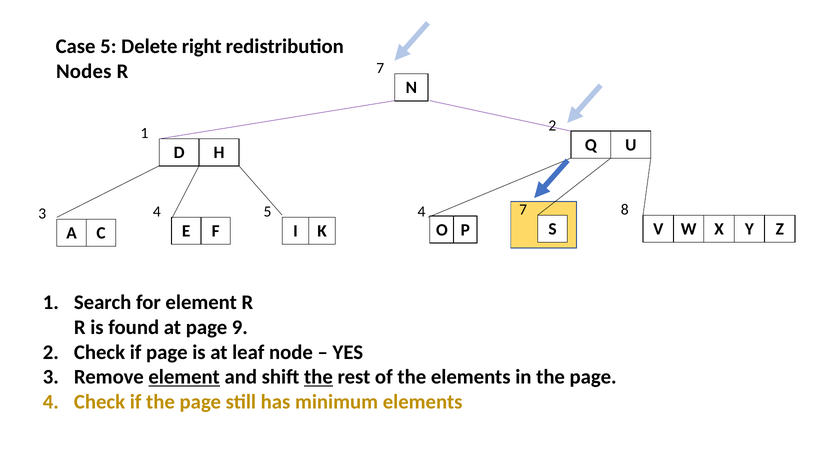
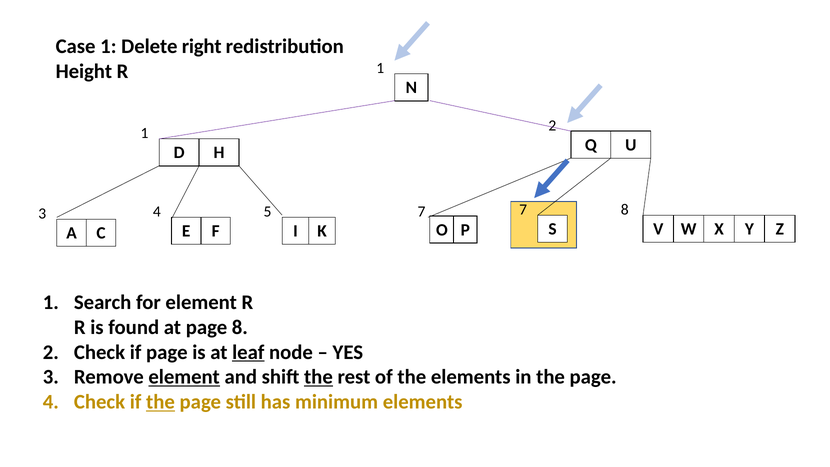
Case 5: 5 -> 1 (108, 46)
Nodes: Nodes -> Height (84, 71)
R 7: 7 -> 1 (380, 68)
5 4: 4 -> 7 (421, 211)
page 9: 9 -> 8 (240, 327)
leaf underline: none -> present (248, 352)
the underline: none -> present (161, 402)
